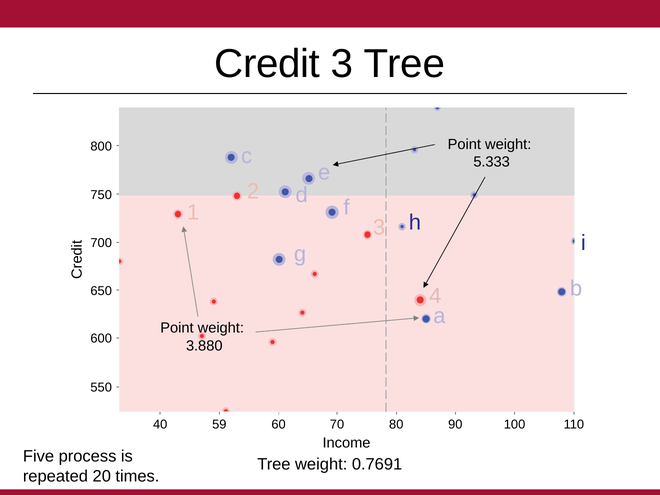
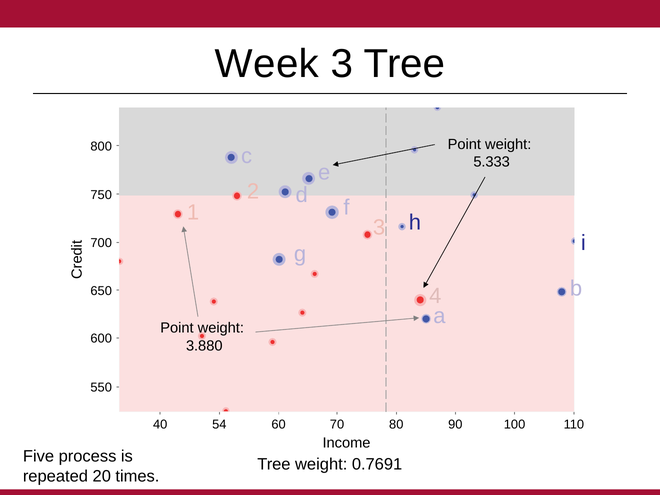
Credit: Credit -> Week (267, 64)
59: 59 -> 54 (219, 425)
